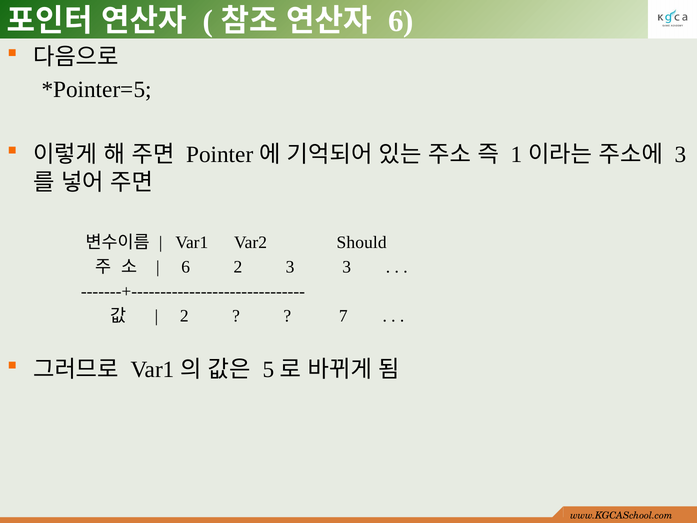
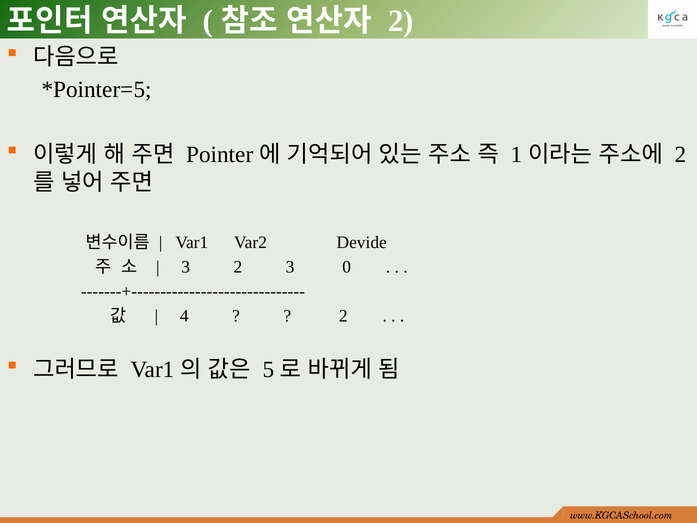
6: 6 -> 2 (401, 21)
3: 3 -> 2 (681, 155)
Should: Should -> Devide (362, 243)
6: 6 -> 3 (186, 267)
3 3: 3 -> 0 (347, 267)
2: 2 -> 4 (184, 316)
7: 7 -> 2 (343, 316)
